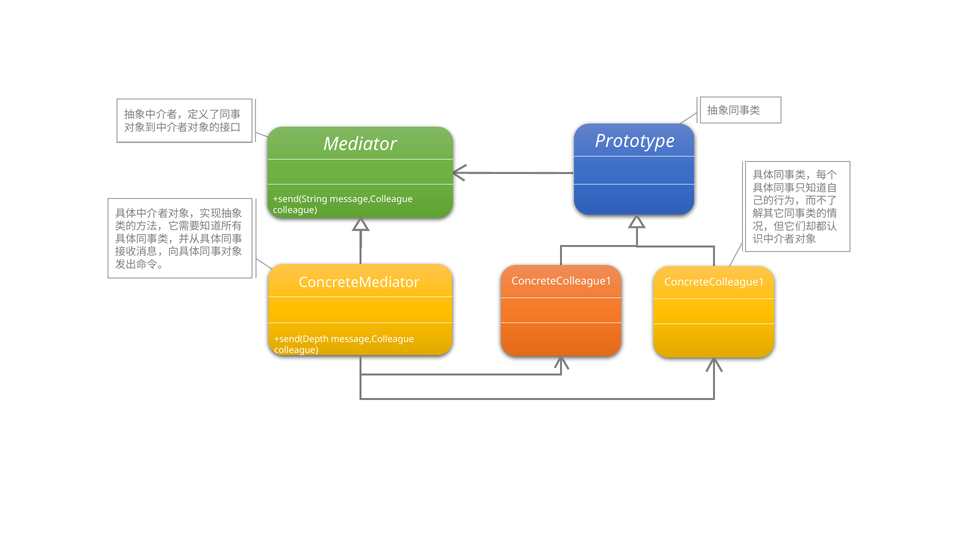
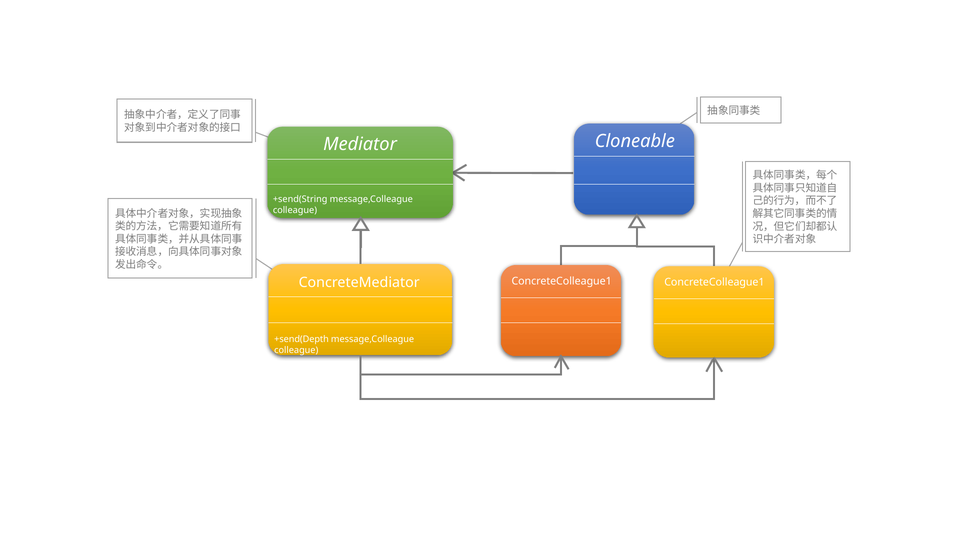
Prototype: Prototype -> Cloneable (635, 141)
